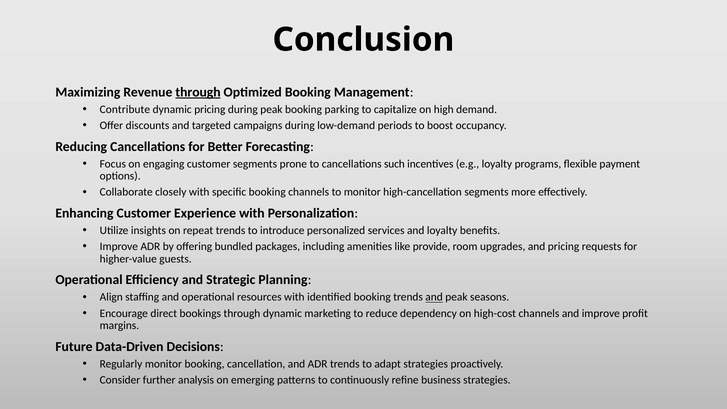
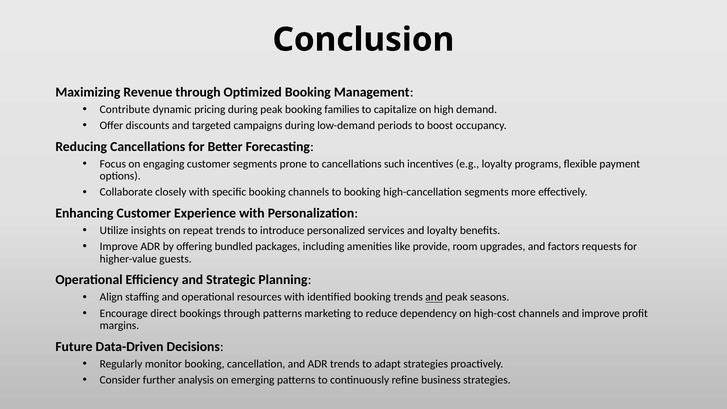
through underline: present -> none (198, 92)
parking: parking -> families (342, 109)
to monitor: monitor -> booking (362, 192)
and pricing: pricing -> factors (564, 247)
through dynamic: dynamic -> patterns (282, 313)
